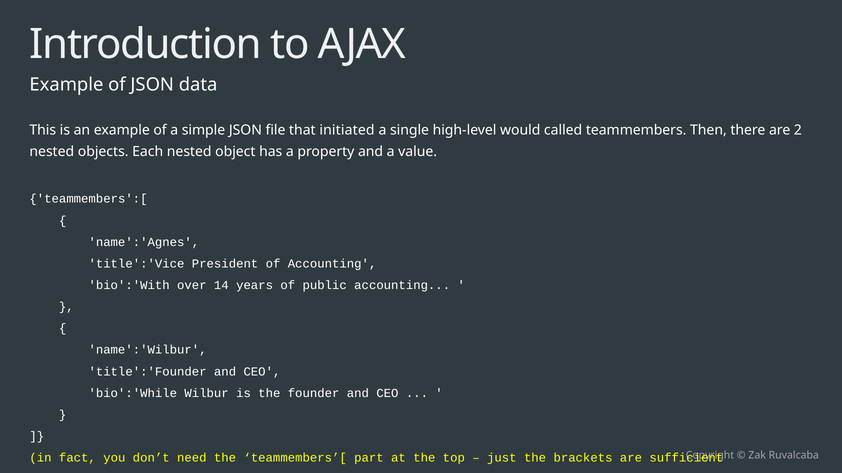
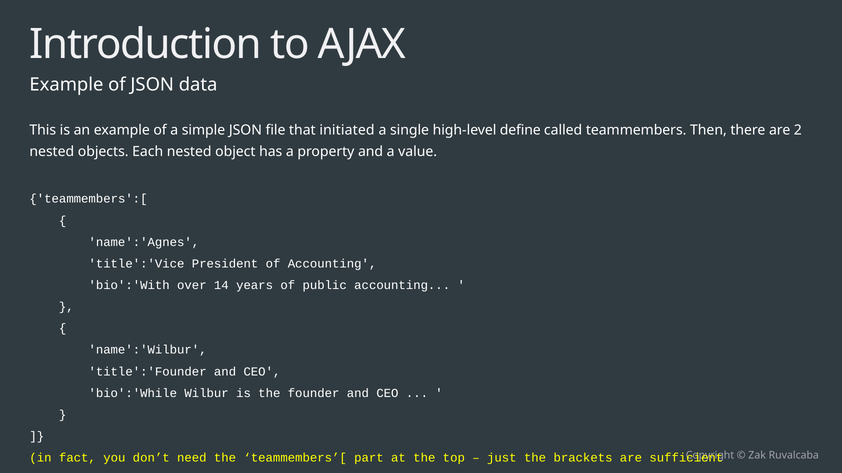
would: would -> define (520, 130)
